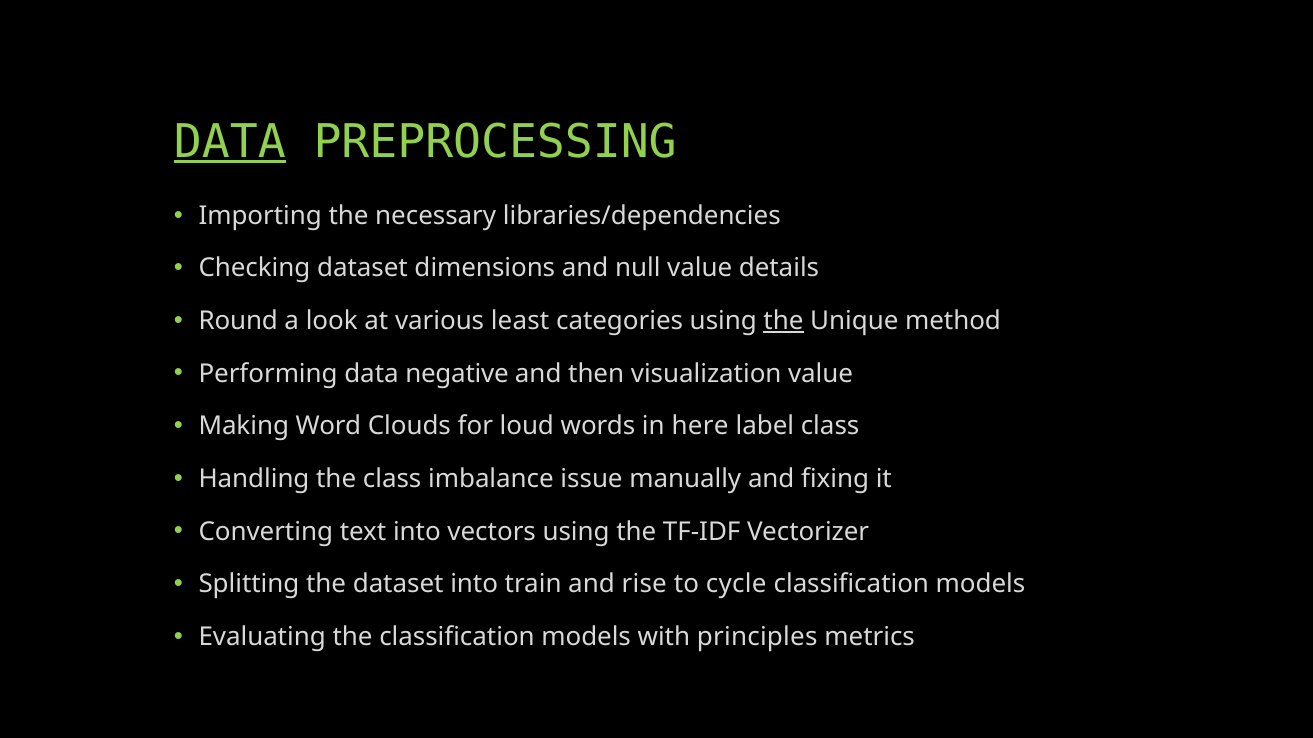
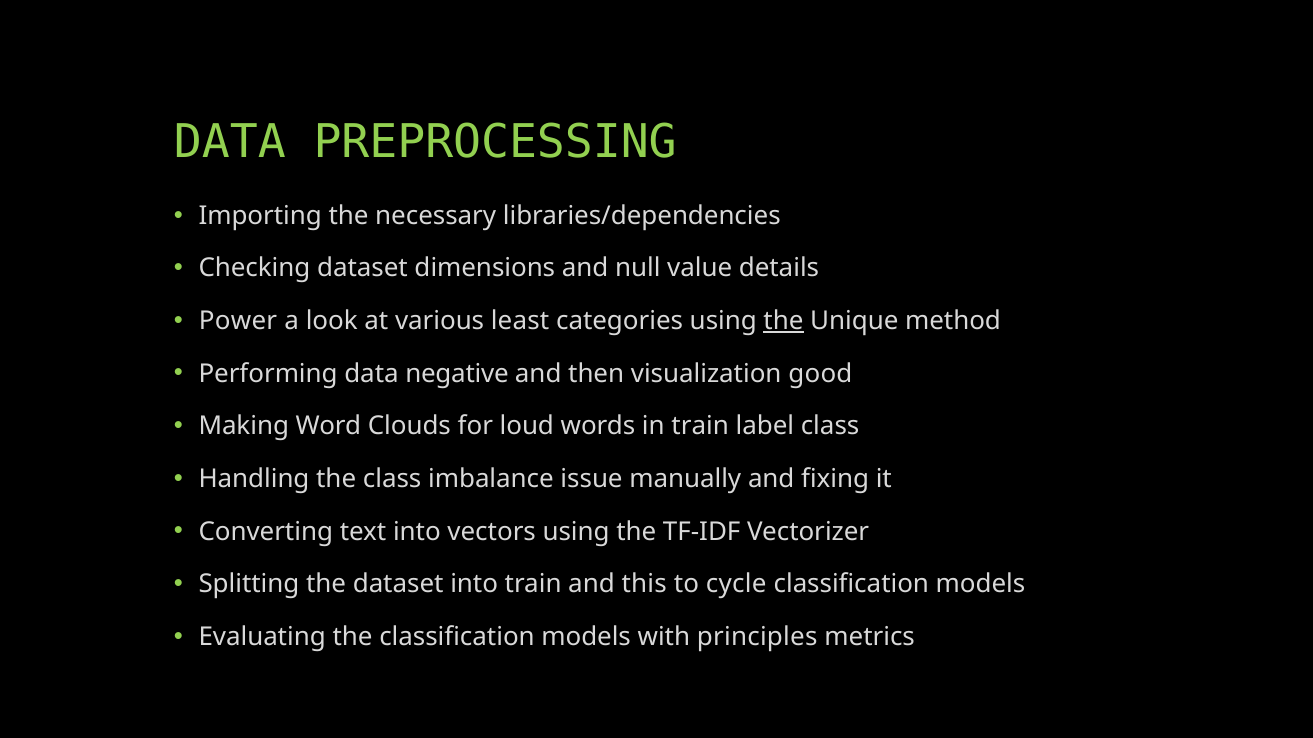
DATA underline: present -> none (230, 142)
Round: Round -> Power (238, 321)
visualization value: value -> good (820, 374)
in here: here -> train (700, 426)
rise: rise -> this (644, 585)
